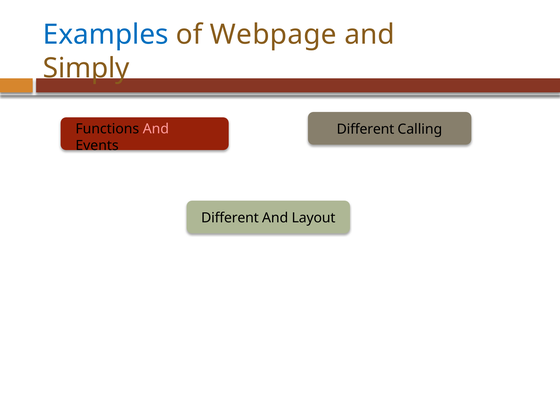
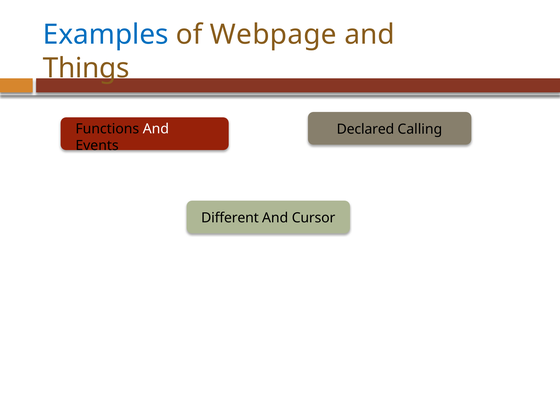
Simply: Simply -> Things (86, 68)
And colour: pink -> white (156, 129)
Different: Different -> Declared (365, 129)
Layout: Layout -> Cursor (314, 218)
